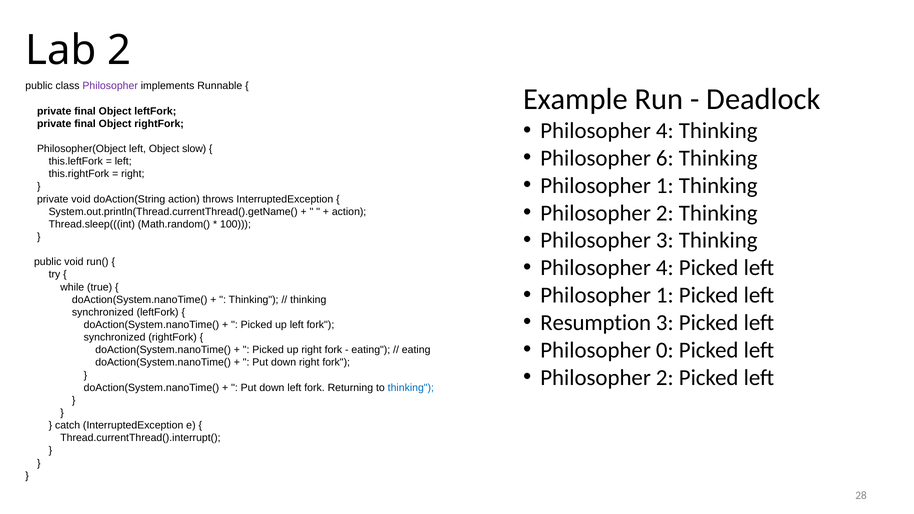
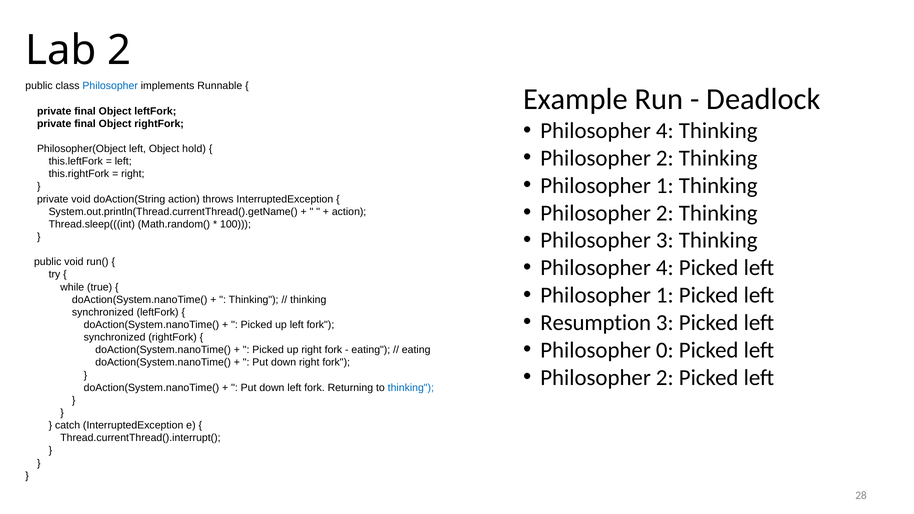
Philosopher colour: purple -> blue (110, 86)
slow: slow -> hold (194, 149)
6: 6 -> 2 (665, 158)
